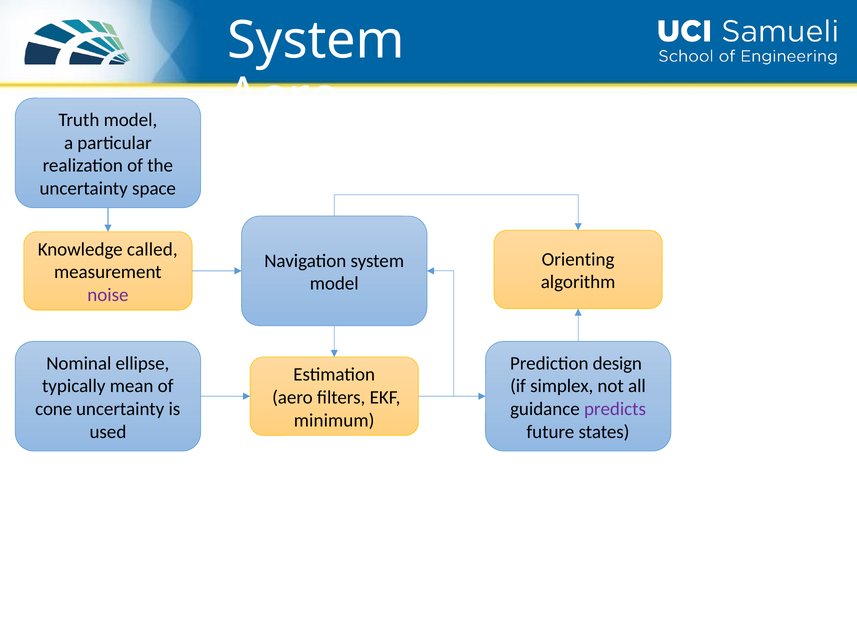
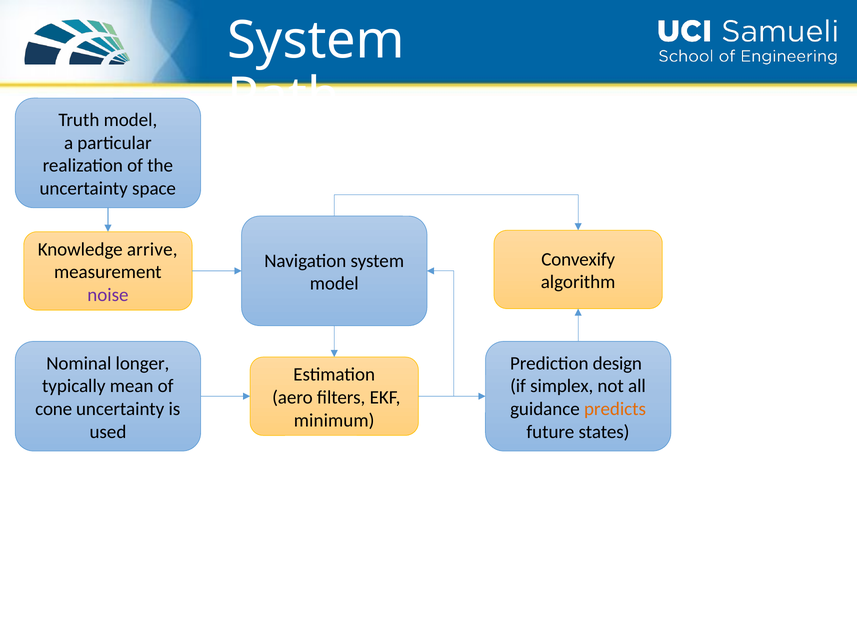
Aero: Aero -> Path (283, 97)
called: called -> arrive (152, 249)
Orienting: Orienting -> Convexify (578, 259)
ellipse: ellipse -> longer (142, 363)
predicts colour: purple -> orange (615, 409)
